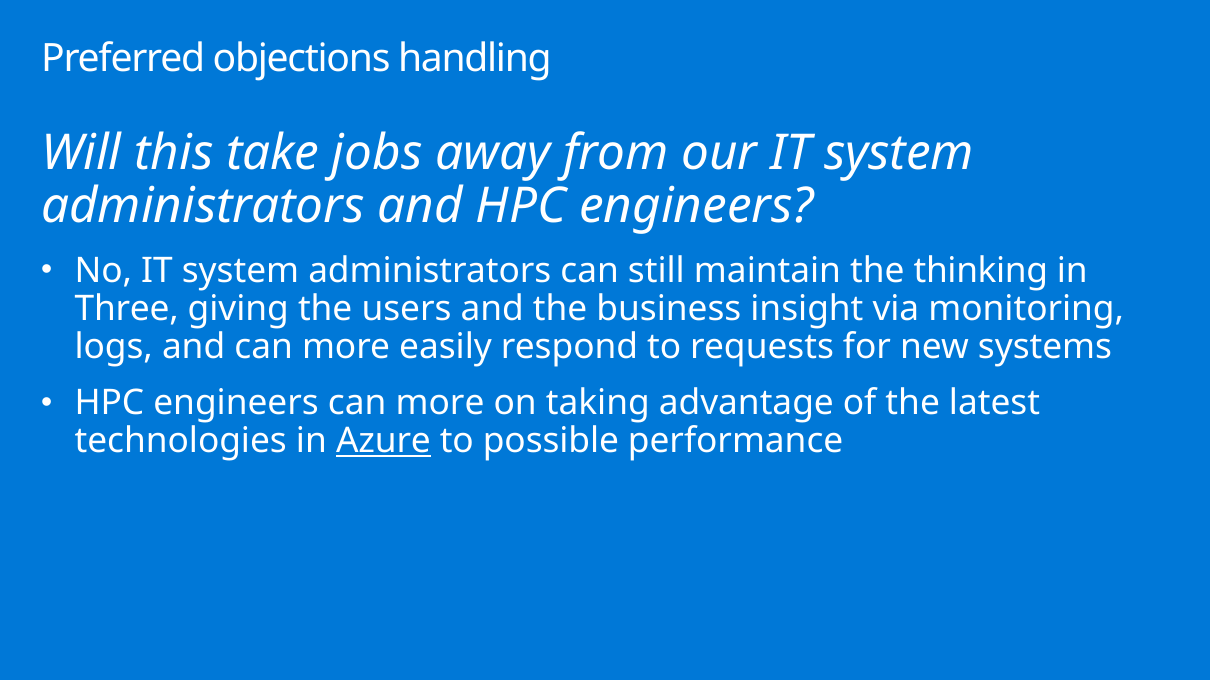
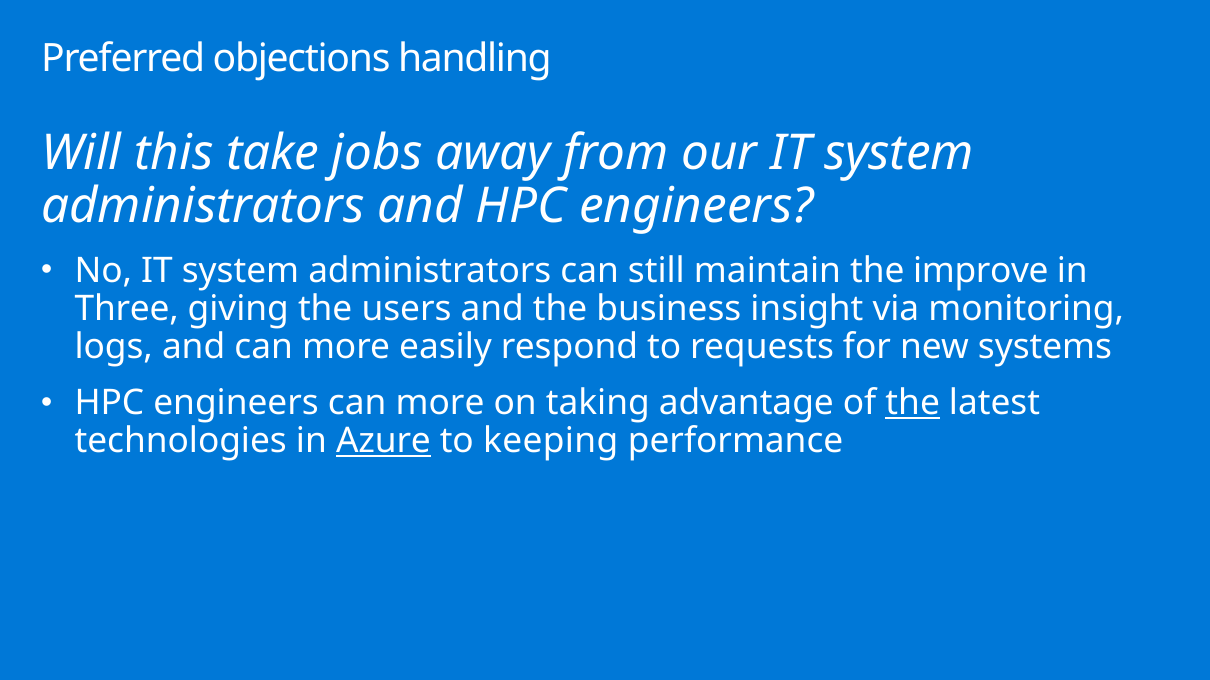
thinking: thinking -> improve (981, 271)
the underline: none -> present (913, 403)
possible: possible -> keeping (551, 442)
